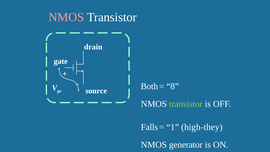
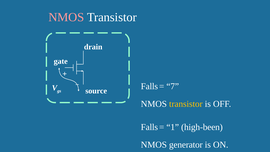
Both: Both -> Falls (149, 86)
8: 8 -> 7 (173, 86)
transistor colour: light green -> yellow (186, 104)
high-they: high-they -> high-been (202, 127)
